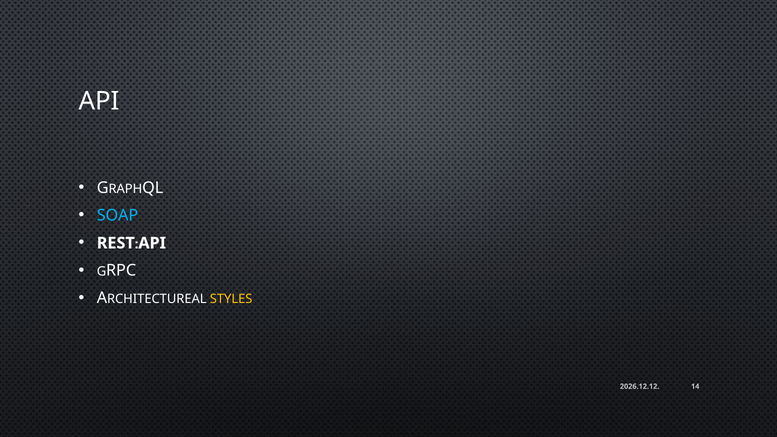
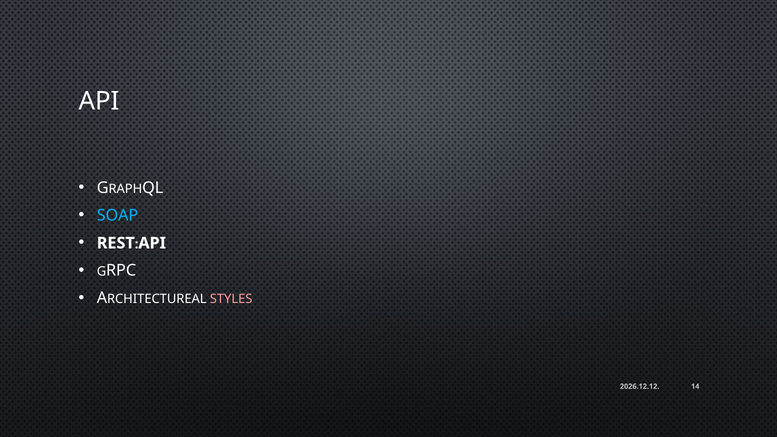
STYLES colour: yellow -> pink (231, 299)
